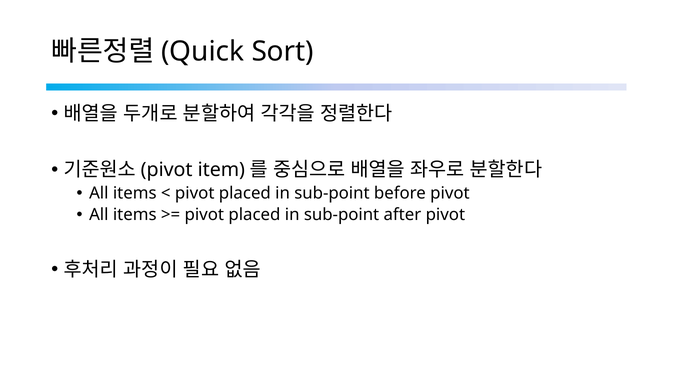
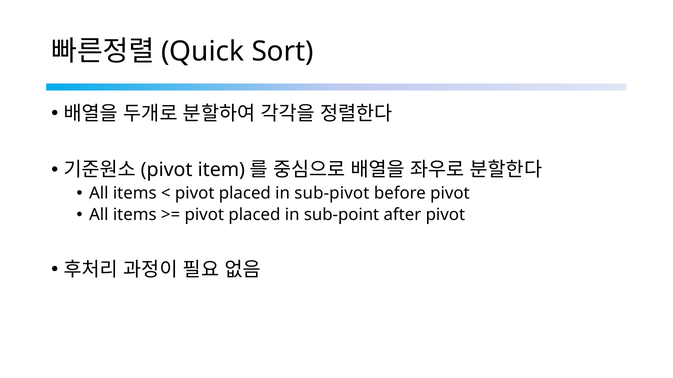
sub-point: sub-point -> sub-pivot (332, 193)
